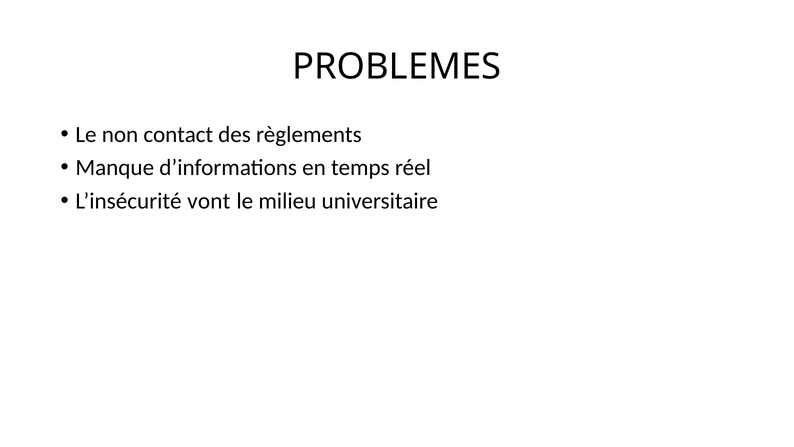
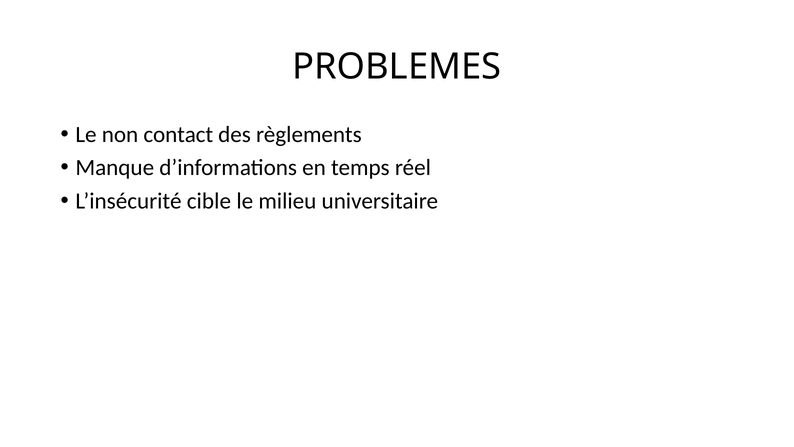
vont: vont -> cible (209, 201)
